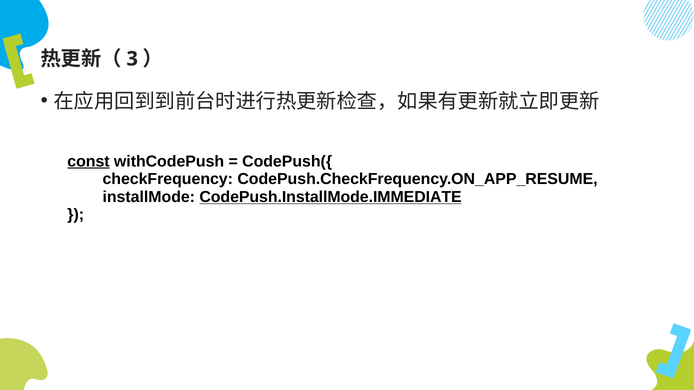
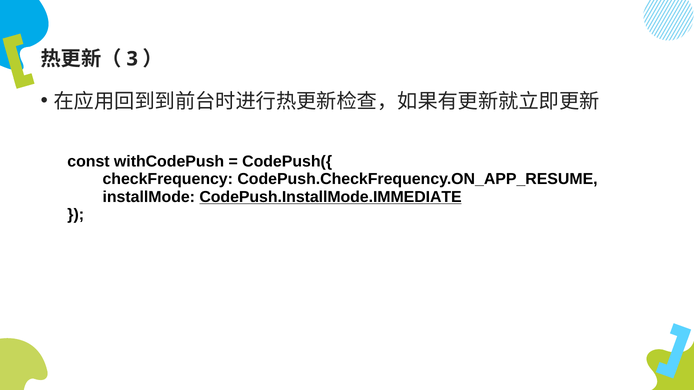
const underline: present -> none (88, 162)
